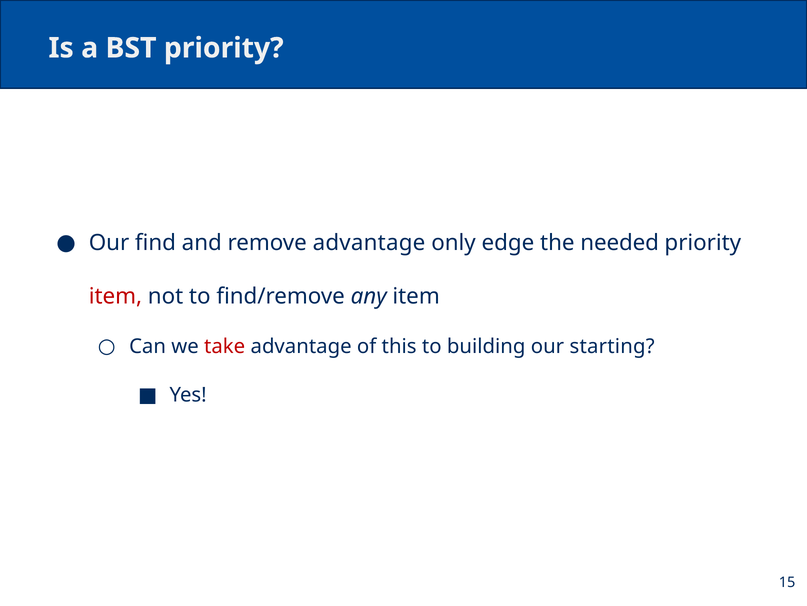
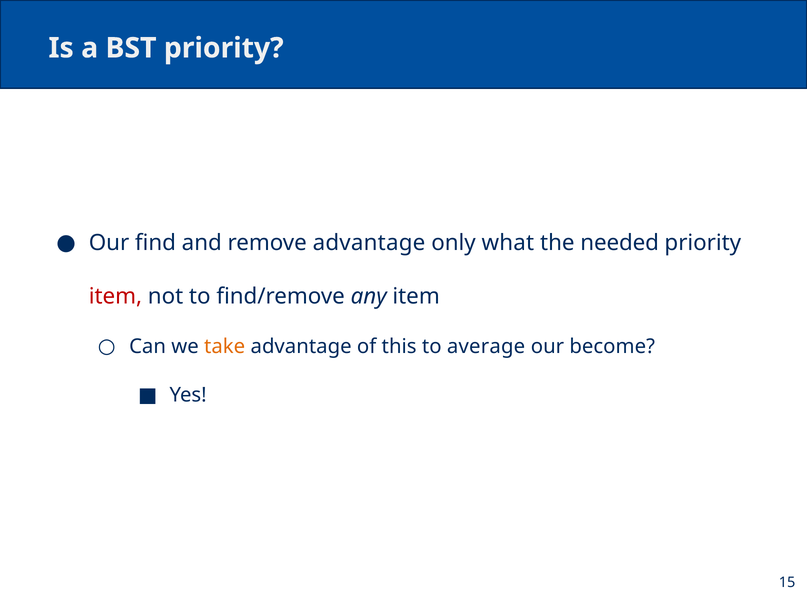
edge: edge -> what (508, 243)
take colour: red -> orange (225, 346)
building: building -> average (486, 346)
starting: starting -> become (612, 346)
